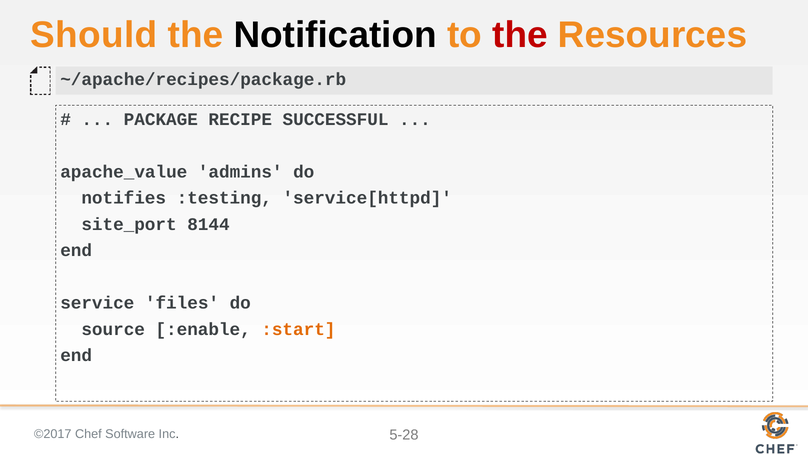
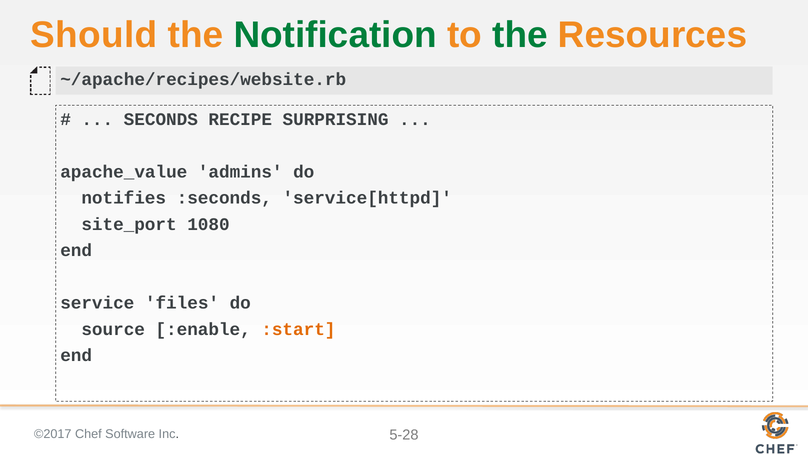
Notification colour: black -> green (335, 35)
the colour: red -> green (520, 35)
~/apache/recipes/package.rb: ~/apache/recipes/package.rb -> ~/apache/recipes/website.rb (203, 79)
PACKAGE: PACKAGE -> SECONDS (161, 119)
SUCCESSFUL: SUCCESSFUL -> SURPRISING (336, 119)
:testing: :testing -> :seconds (224, 198)
8144: 8144 -> 1080 (208, 224)
